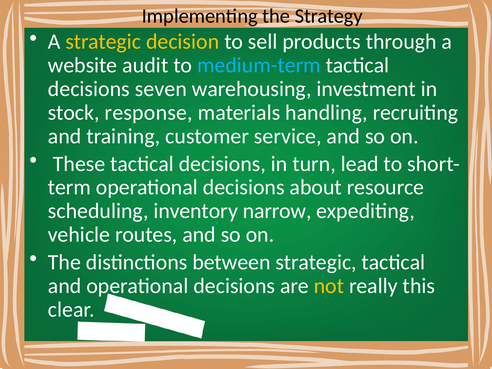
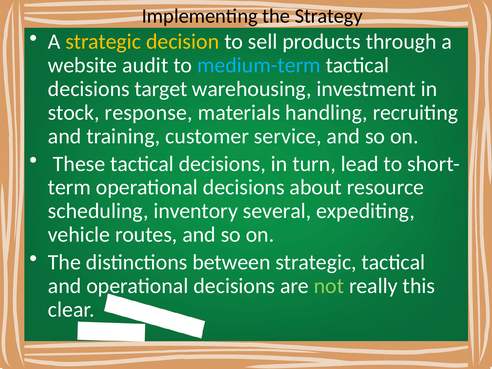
seven: seven -> target (161, 89)
narrow: narrow -> several (277, 211)
not colour: yellow -> light green (329, 286)
